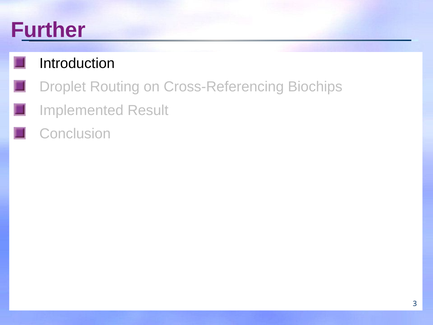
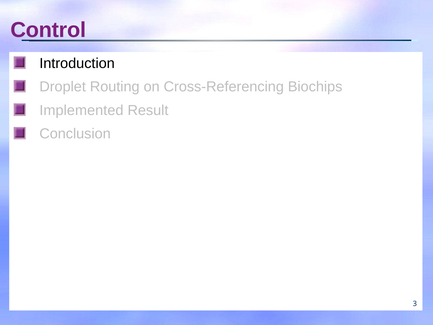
Further: Further -> Control (48, 30)
